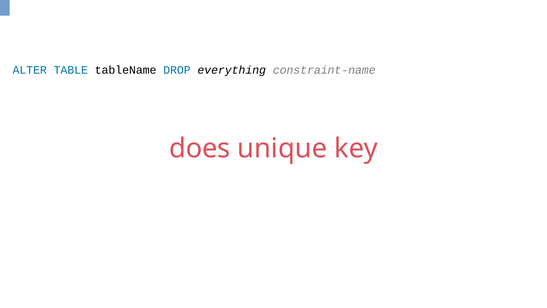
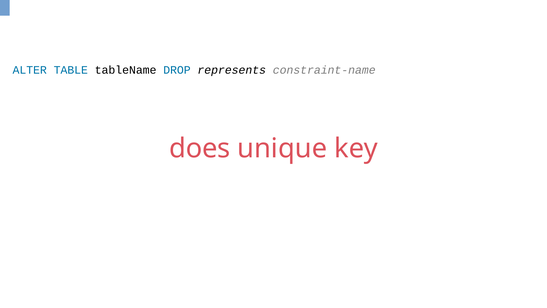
everything: everything -> represents (232, 70)
